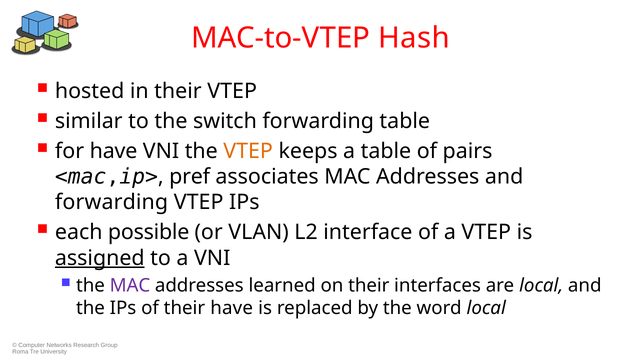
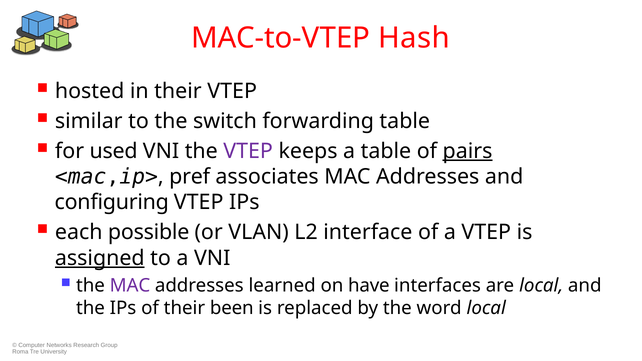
for have: have -> used (114, 151)
VTEP colour: orange -> purple (248, 151)
pairs underline: none -> present (467, 151)
forwarding: forwarding -> configuring (112, 202)
on their: their -> have (369, 286)
their have: have -> been (232, 308)
